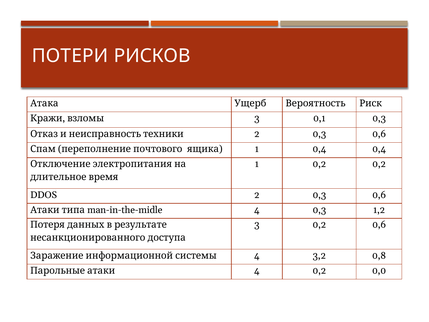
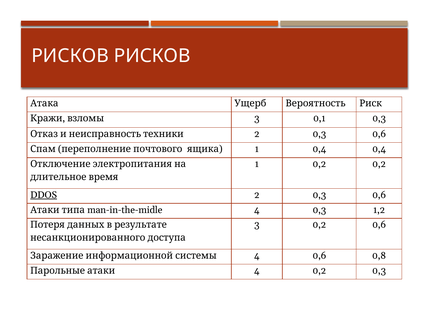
ПОТЕРИ: ПОТЕРИ -> РИСКОВ (70, 56)
DDOS underline: none -> present (44, 195)
4 3,2: 3,2 -> 0,6 (319, 255)
0,2 0,0: 0,0 -> 0,3 (379, 270)
